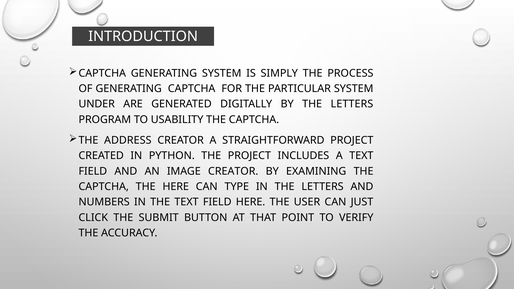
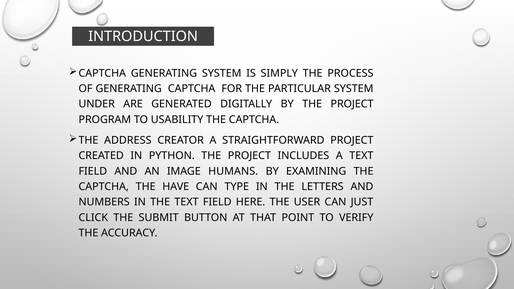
BY THE LETTERS: LETTERS -> PROJECT (352, 104)
IMAGE CREATOR: CREATOR -> HUMANS (233, 171)
THE HERE: HERE -> HAVE (176, 187)
